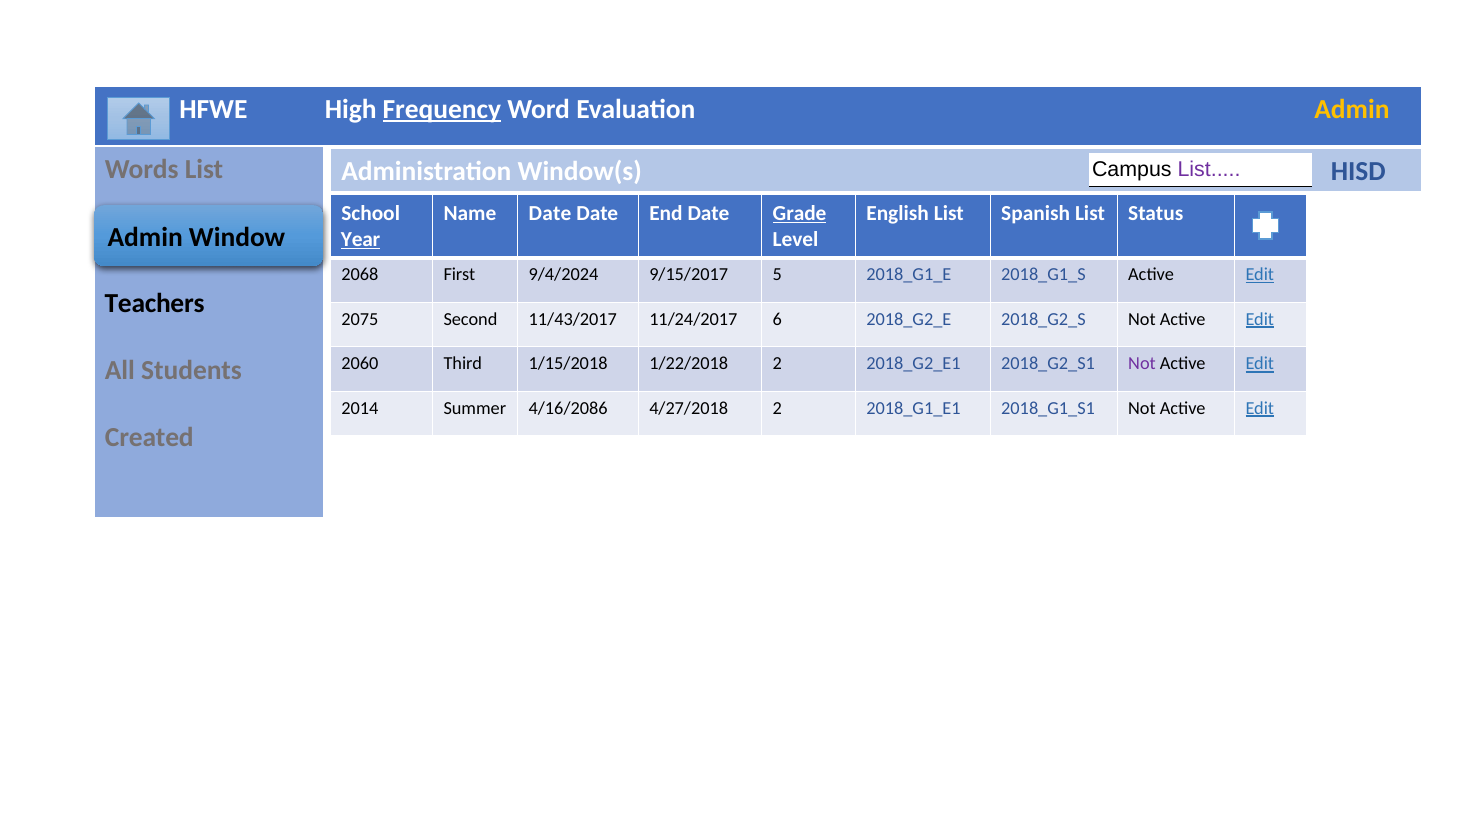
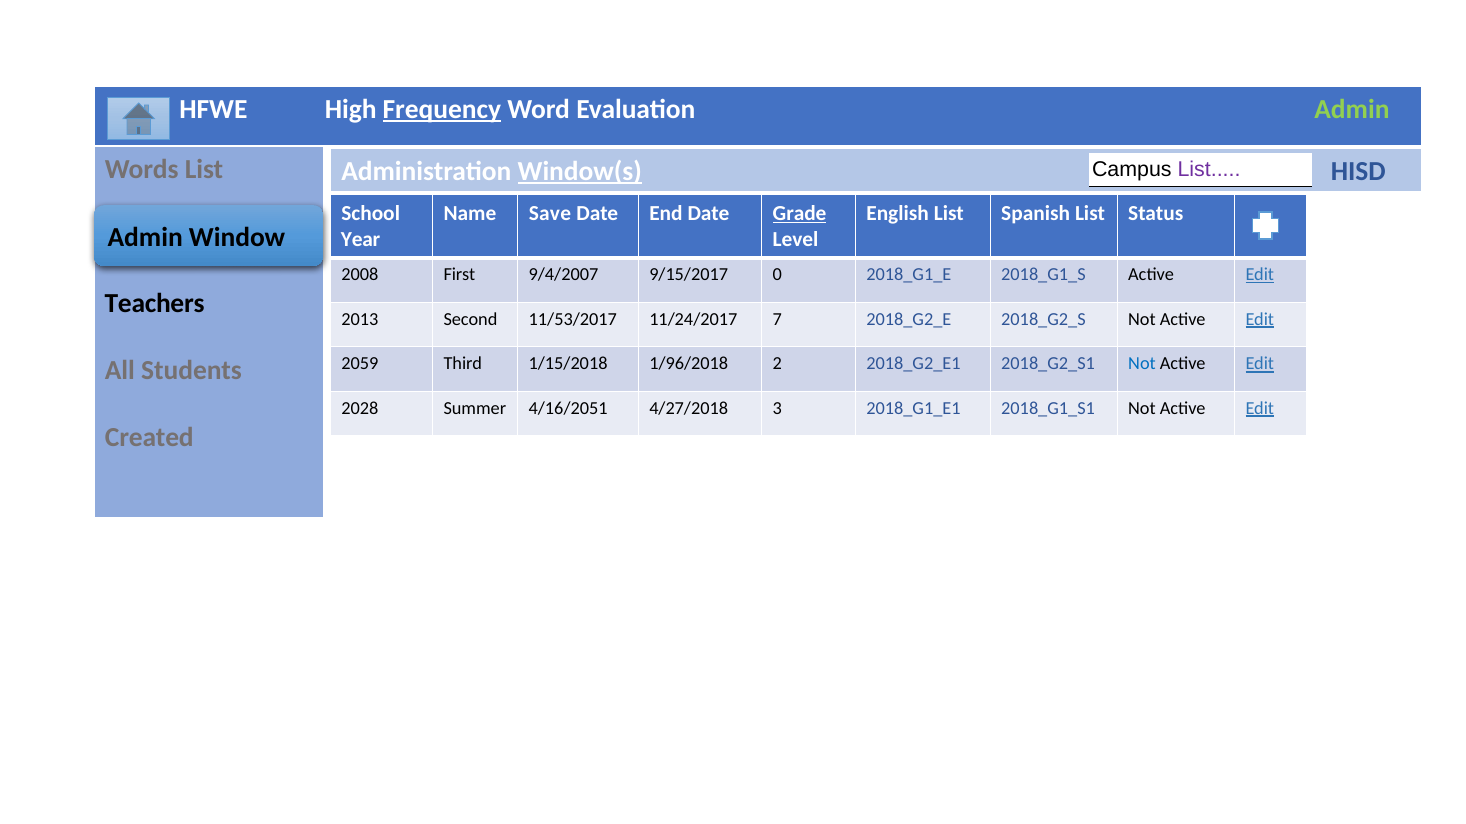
Admin colour: yellow -> light green (1352, 109)
Window(s underline: none -> present (580, 171)
Name Date: Date -> Save (550, 214)
Year underline: present -> none (361, 240)
2068: 2068 -> 2008 (360, 275)
9/4/2024: 9/4/2024 -> 9/4/2007 (563, 275)
5: 5 -> 0 (777, 275)
2075: 2075 -> 2013 (360, 319)
11/43/2017: 11/43/2017 -> 11/53/2017 (573, 319)
6: 6 -> 7 (777, 319)
2060: 2060 -> 2059 (360, 364)
1/22/2018: 1/22/2018 -> 1/96/2018 (689, 364)
Not colour: purple -> blue (1142, 364)
2014: 2014 -> 2028 (360, 408)
4/16/2086: 4/16/2086 -> 4/16/2051 (568, 408)
4/27/2018 2: 2 -> 3 (777, 408)
